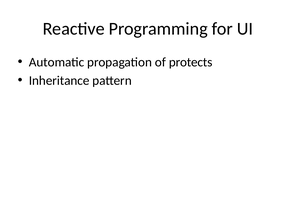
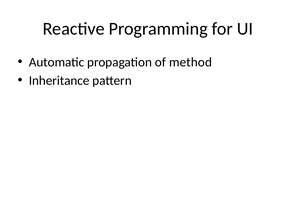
protects: protects -> method (191, 62)
